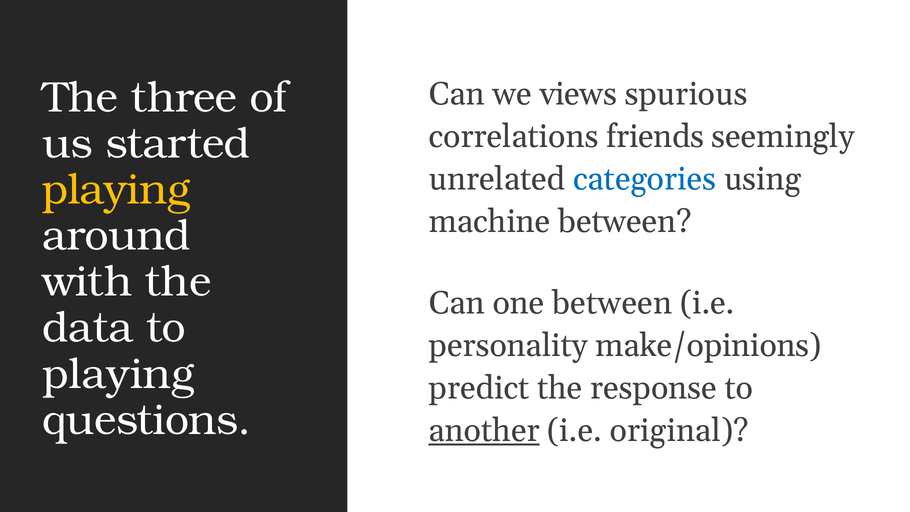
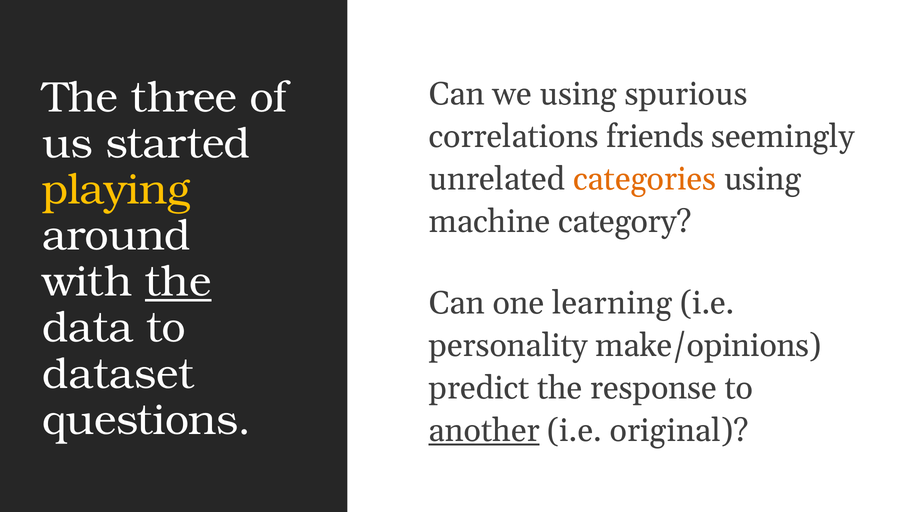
we views: views -> using (578, 94)
categories colour: blue -> orange (645, 179)
machine between: between -> category (625, 222)
the underline: none -> present (178, 282)
one between: between -> learning (612, 303)
playing: playing -> dataset (118, 374)
